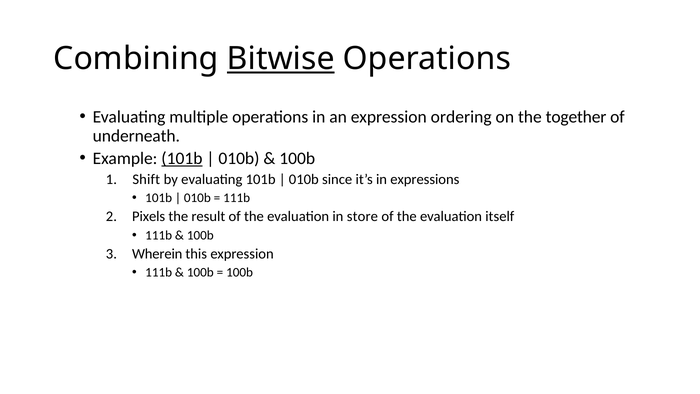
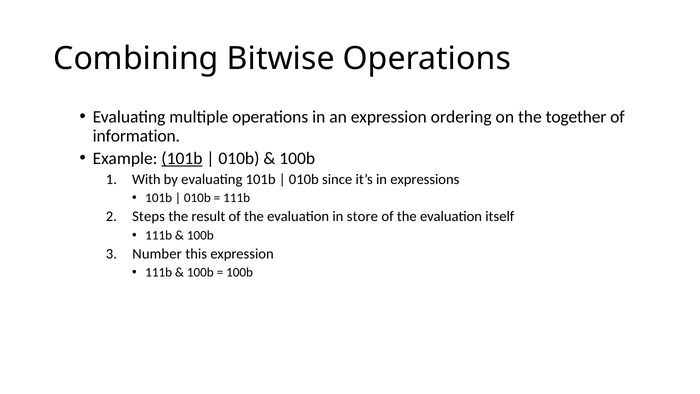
Bitwise underline: present -> none (281, 59)
underneath: underneath -> information (136, 136)
Shift: Shift -> With (146, 179)
Pixels: Pixels -> Steps (149, 216)
Wherein: Wherein -> Number (157, 254)
